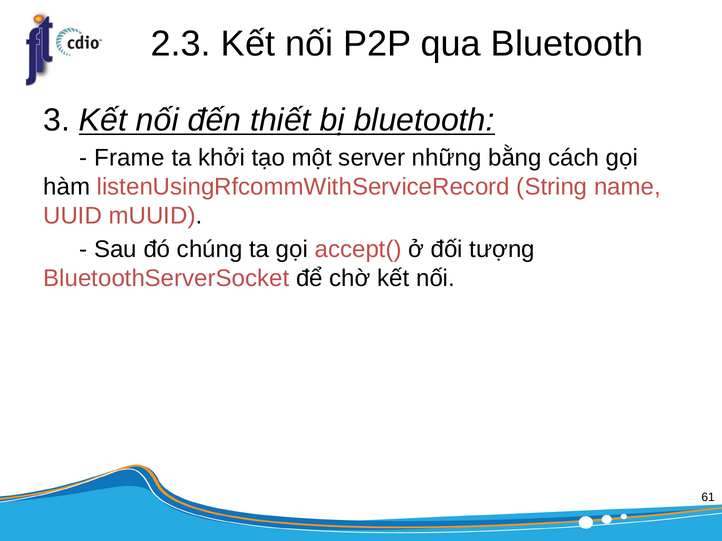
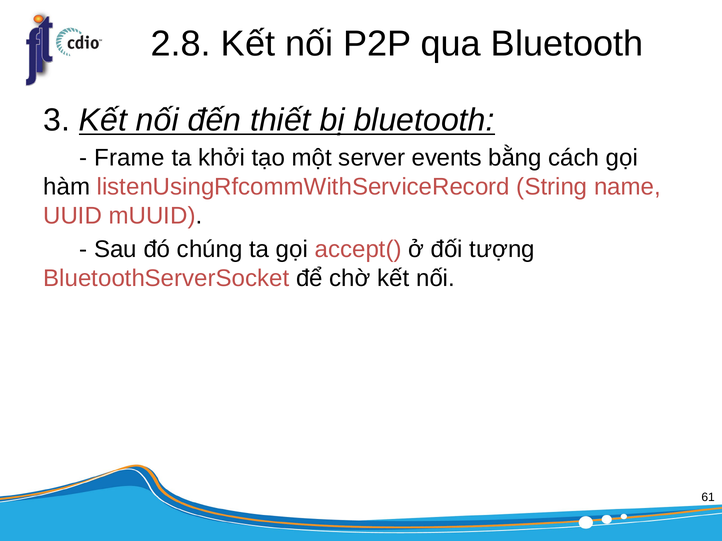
2.3: 2.3 -> 2.8 (181, 44)
những: những -> events (447, 158)
